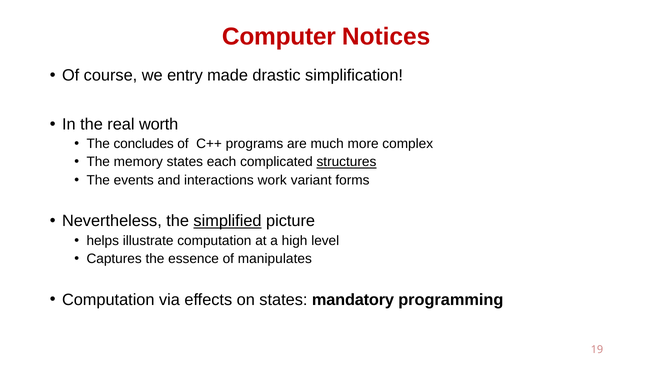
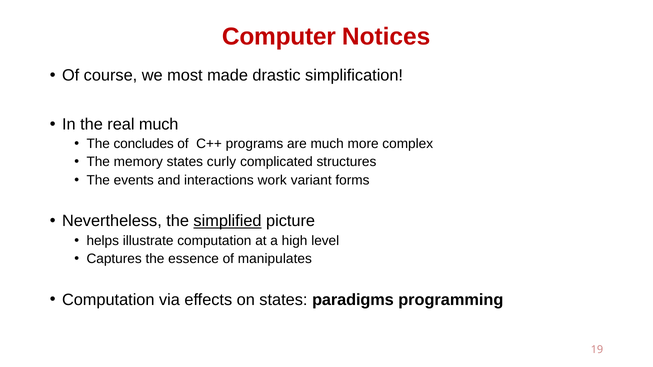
entry: entry -> most (185, 76)
real worth: worth -> much (159, 124)
each: each -> curly (221, 162)
structures underline: present -> none (346, 162)
mandatory: mandatory -> paradigms (353, 300)
